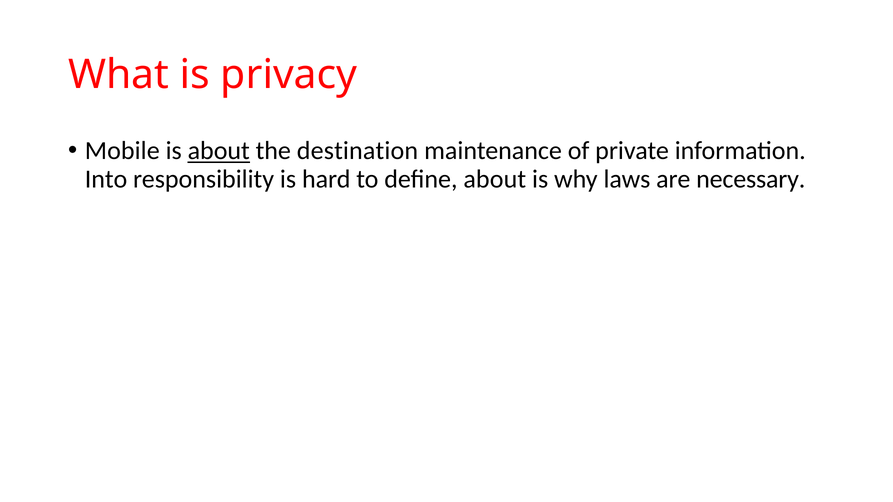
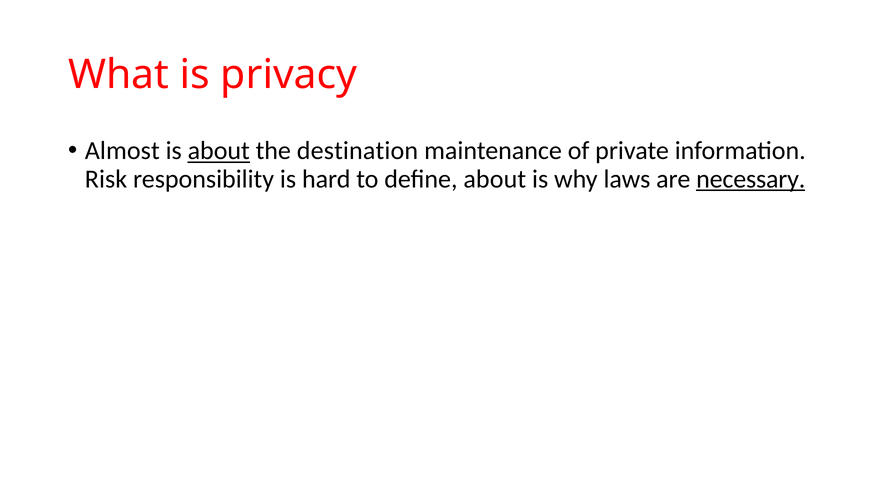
Mobile: Mobile -> Almost (122, 151)
Into: Into -> Risk (106, 179)
necessary underline: none -> present (751, 179)
